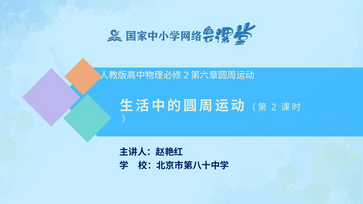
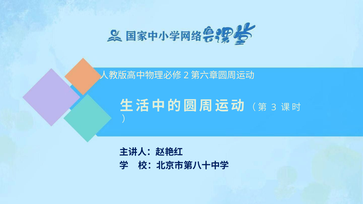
2: 2 -> 3 (274, 108)
